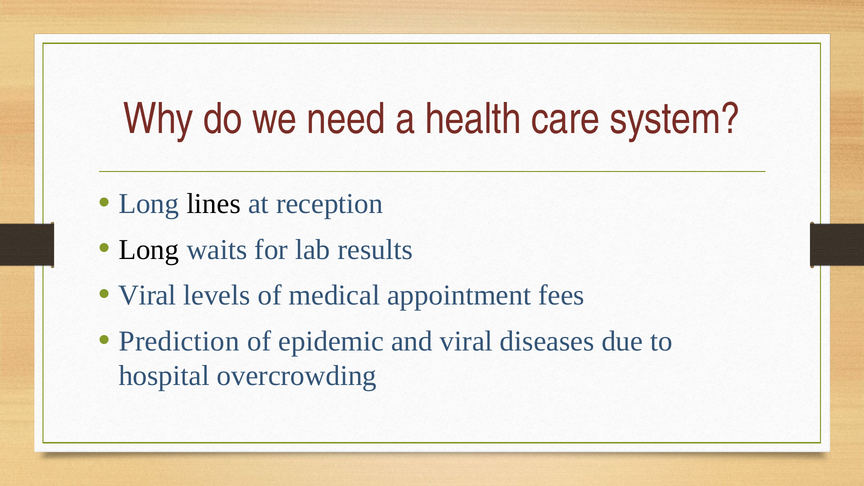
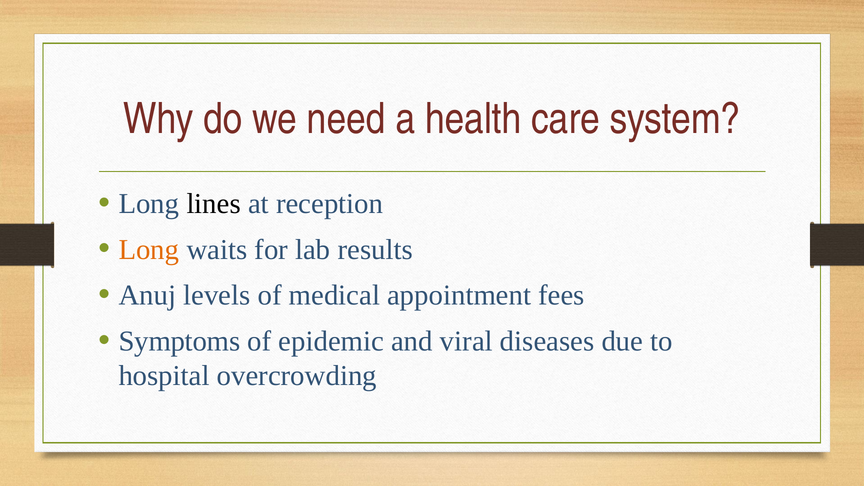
Long colour: black -> orange (149, 250)
Viral: Viral -> Anuj (147, 295)
Prediction: Prediction -> Symptoms (179, 341)
